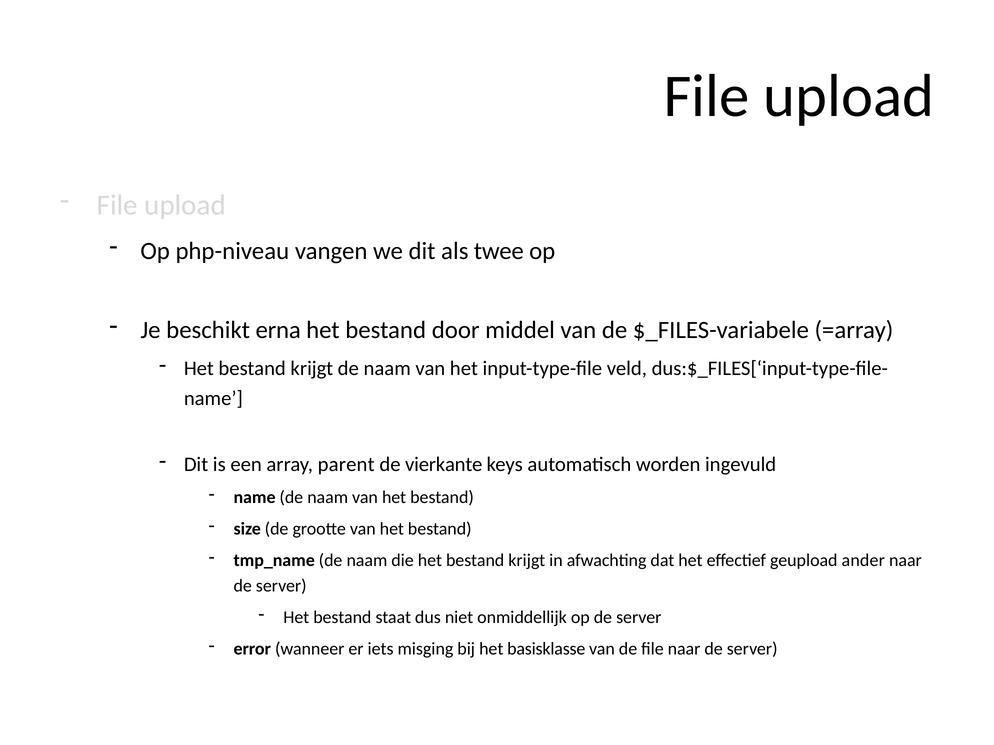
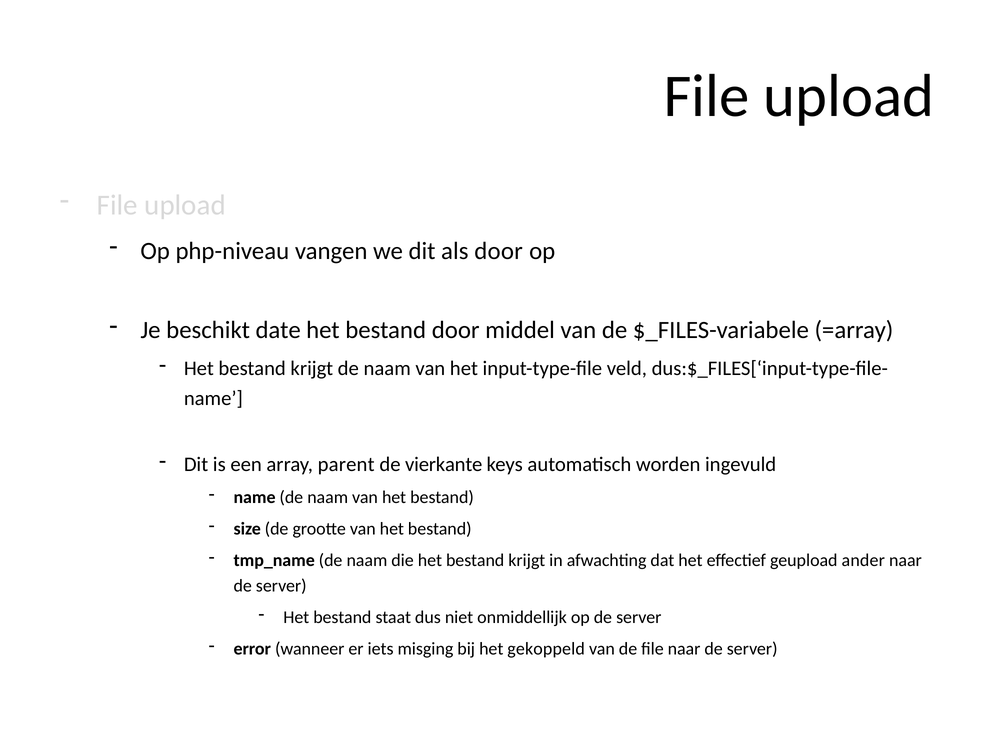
als twee: twee -> door (499, 251)
erna: erna -> date (278, 330)
basisklasse: basisklasse -> gekoppeld (546, 649)
